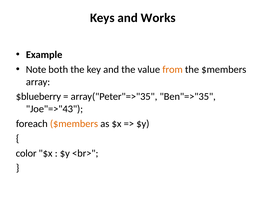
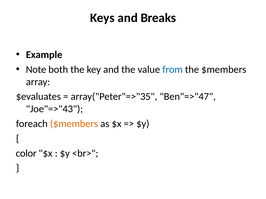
Works: Works -> Breaks (158, 18)
from colour: orange -> blue (173, 70)
$blueberry: $blueberry -> $evaluates (38, 97)
Ben"=>"35: Ben"=>"35 -> Ben"=>"47 (188, 97)
